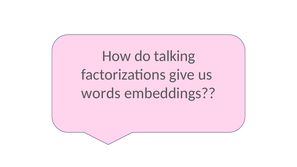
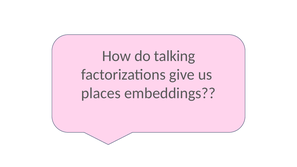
words: words -> places (101, 93)
